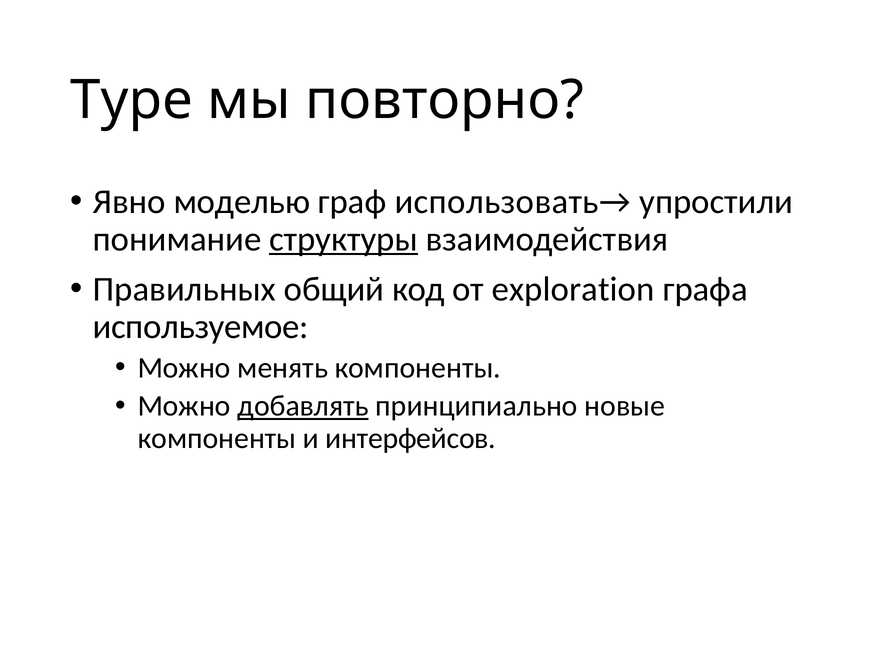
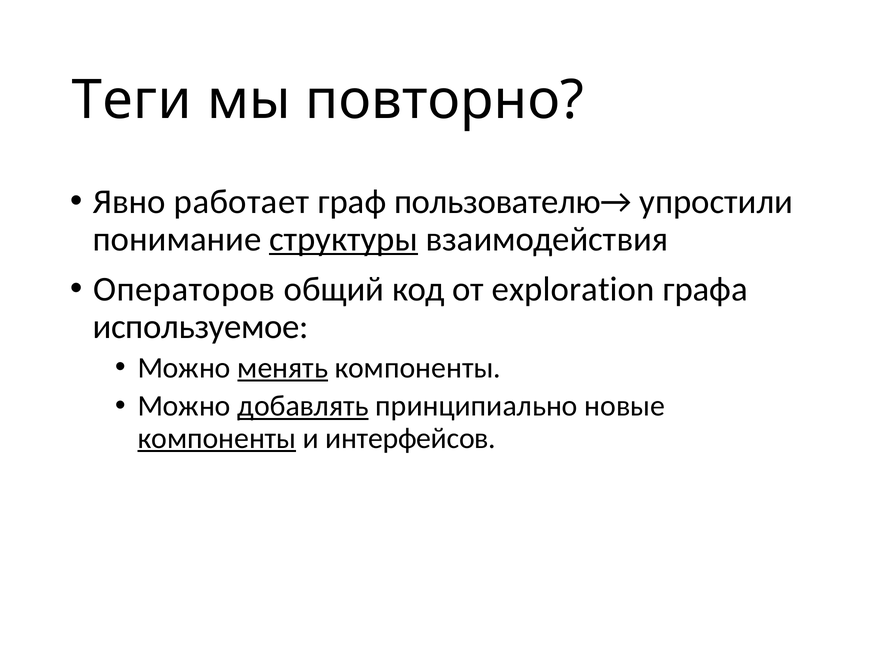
Type: Type -> Теги (132, 100)
моделью: моделью -> работает (242, 202)
использовать→: использовать→ -> пользователю→ (513, 202)
Правильных: Правильных -> Операторов (184, 289)
менять underline: none -> present (283, 368)
компоненты underline: none -> present (217, 438)
